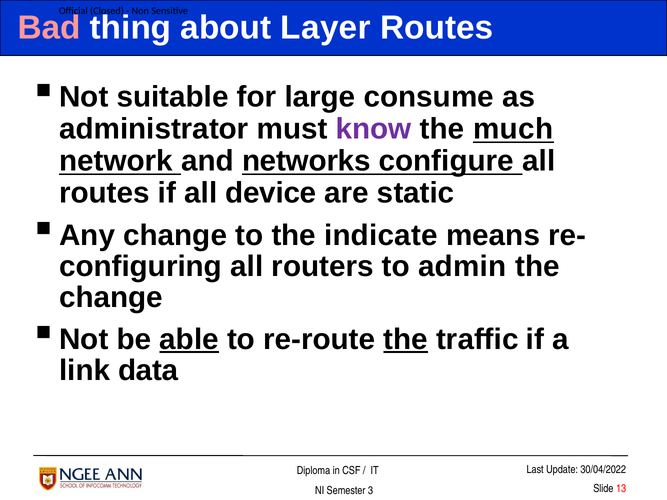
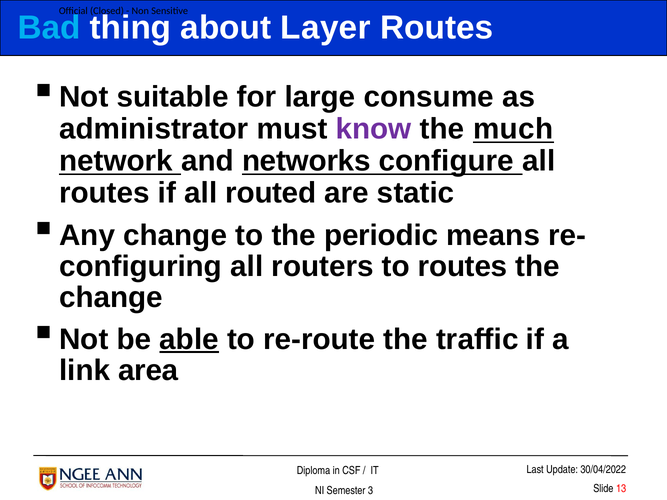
Bad colour: pink -> light blue (49, 28)
device: device -> routed (271, 193)
indicate: indicate -> periodic (381, 235)
to admin: admin -> routes (463, 266)
the underline: present -> none (406, 339)
data: data -> area (148, 370)
